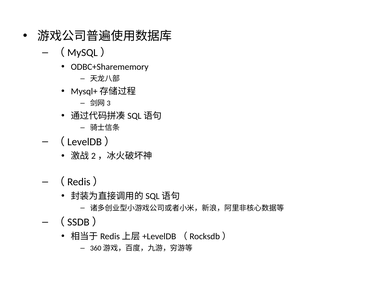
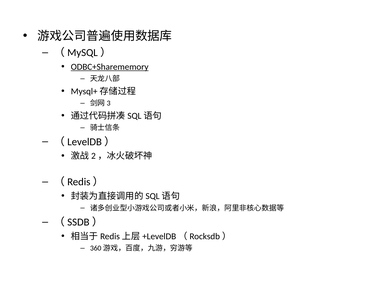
ODBC+Sharememory underline: none -> present (110, 67)
